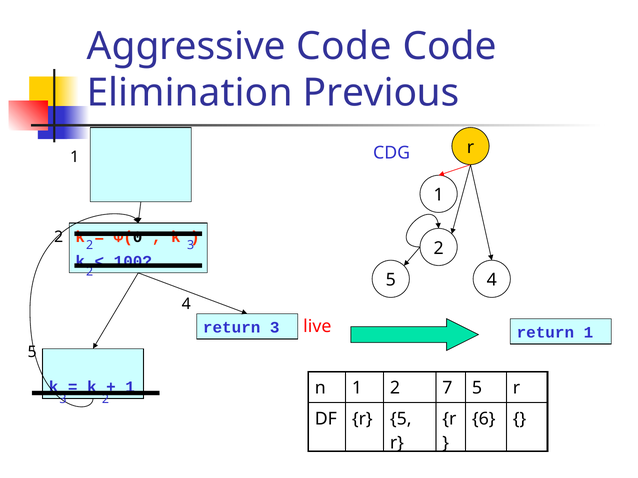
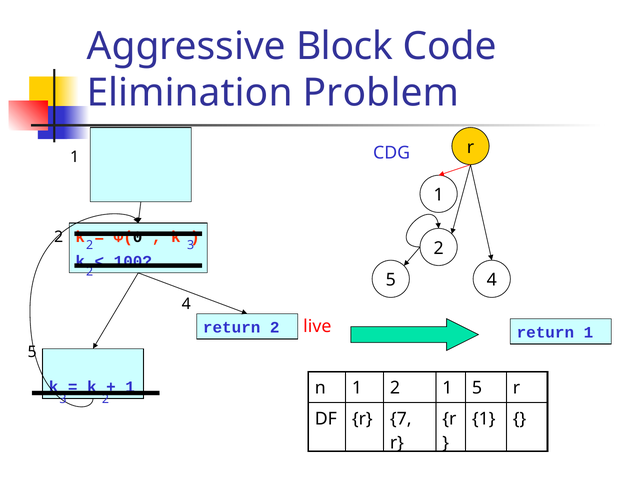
Aggressive Code: Code -> Block (344, 46)
Previous: Previous -> Problem (381, 93)
return 3: 3 -> 2 (275, 328)
2 7: 7 -> 1 (447, 389)
r 5: 5 -> 7 (401, 419)
6: 6 -> 1 (484, 419)
